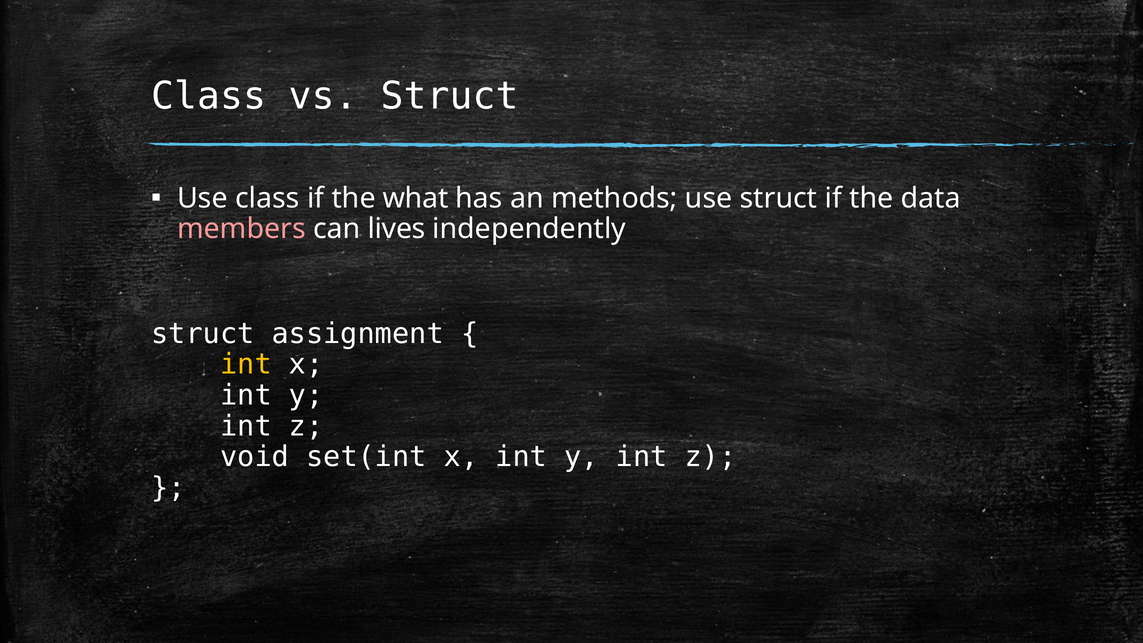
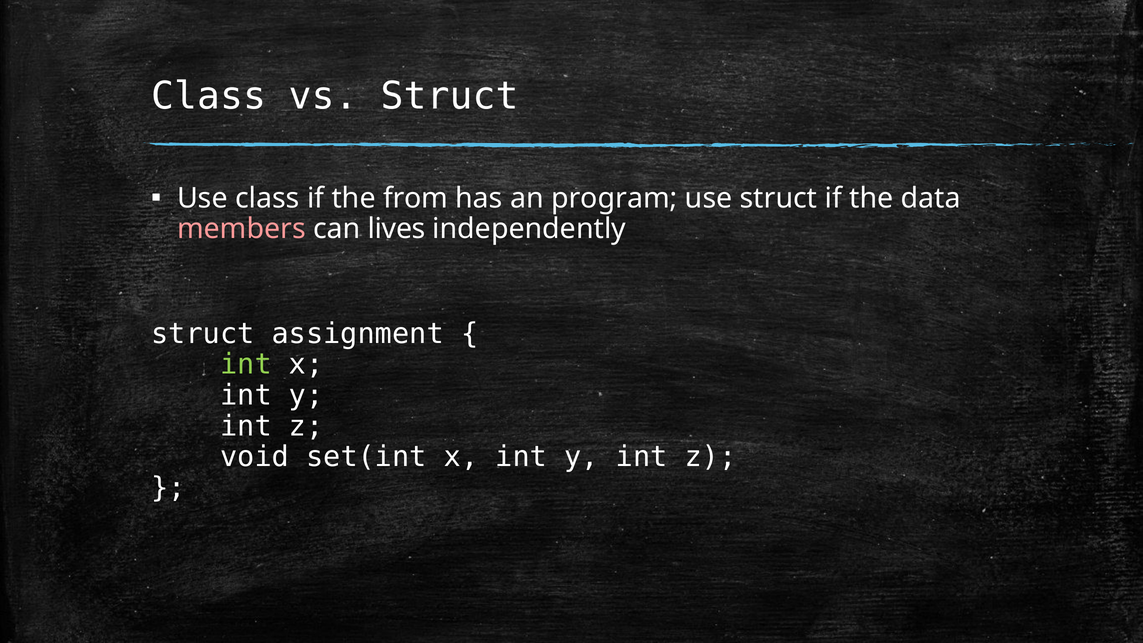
what: what -> from (416, 198)
methods: methods -> program (614, 198)
int colour: yellow -> light green (246, 365)
